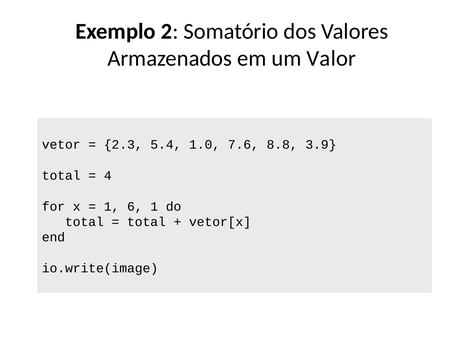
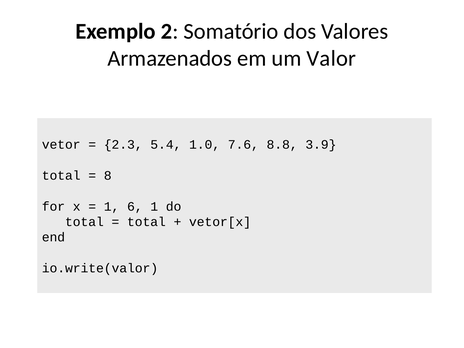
4: 4 -> 8 (108, 175)
io.write(image: io.write(image -> io.write(valor (100, 268)
